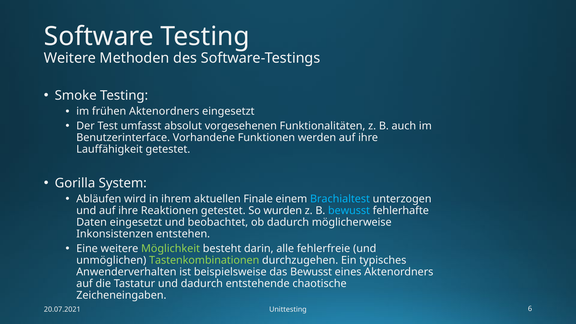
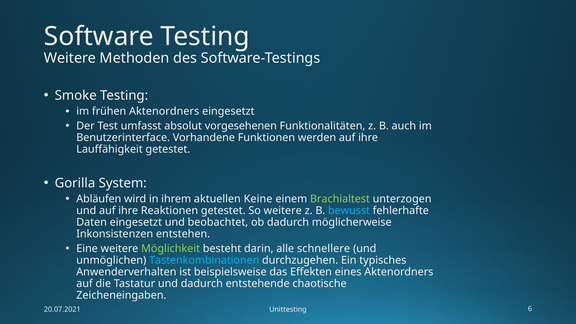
Finale: Finale -> Keine (258, 199)
Brachialtest colour: light blue -> light green (340, 199)
So wurden: wurden -> weitere (283, 211)
fehlerfreie: fehlerfreie -> schnellere (324, 249)
Tastenkombinationen colour: light green -> light blue (204, 260)
das Bewusst: Bewusst -> Effekten (311, 272)
